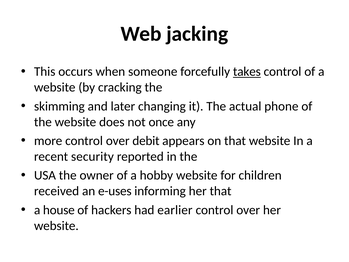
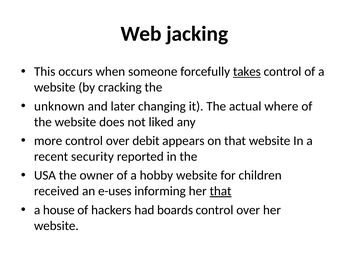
skimming: skimming -> unknown (59, 106)
phone: phone -> where (281, 106)
once: once -> liked (161, 122)
that underline: none -> present (221, 191)
earlier: earlier -> boards (175, 210)
